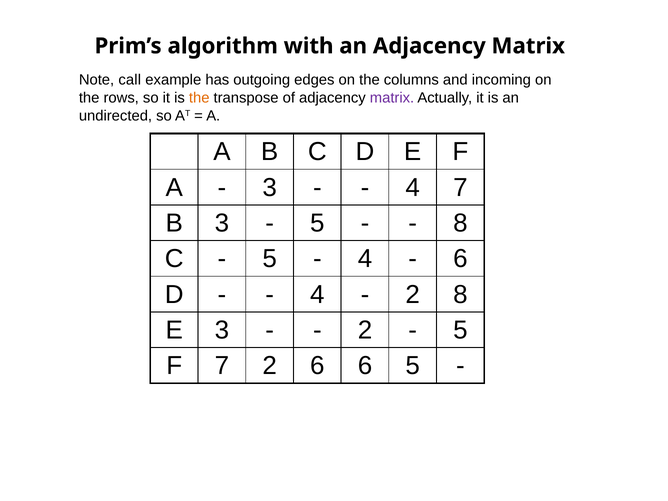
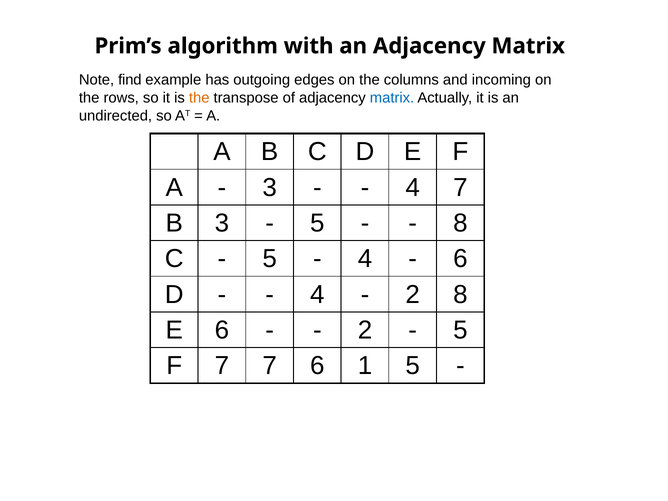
call: call -> find (130, 80)
matrix colour: purple -> blue (392, 98)
E 3: 3 -> 6 (222, 330)
7 2: 2 -> 7 (270, 366)
6 6: 6 -> 1 (365, 366)
